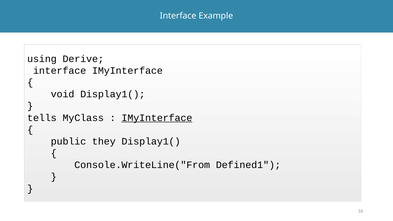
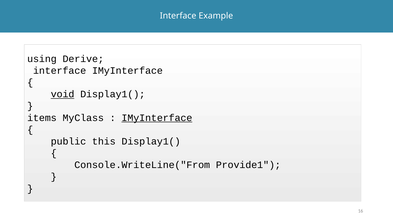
void underline: none -> present (63, 94)
tells: tells -> items (42, 118)
they: they -> this (104, 141)
Defined1: Defined1 -> Provide1 (248, 165)
